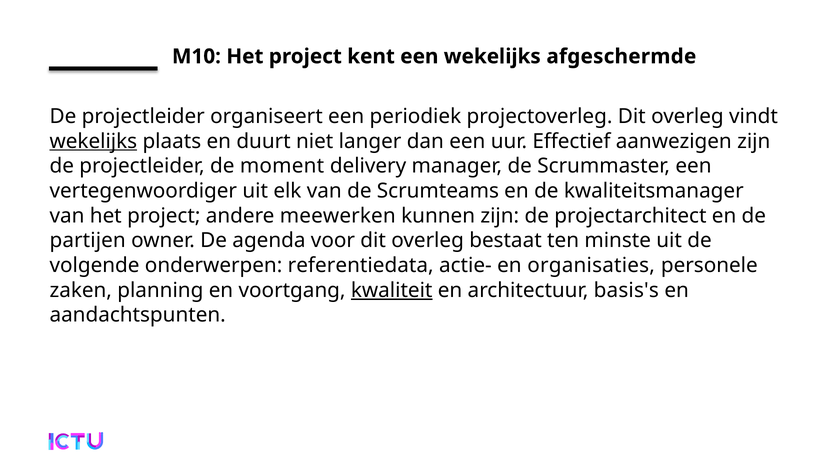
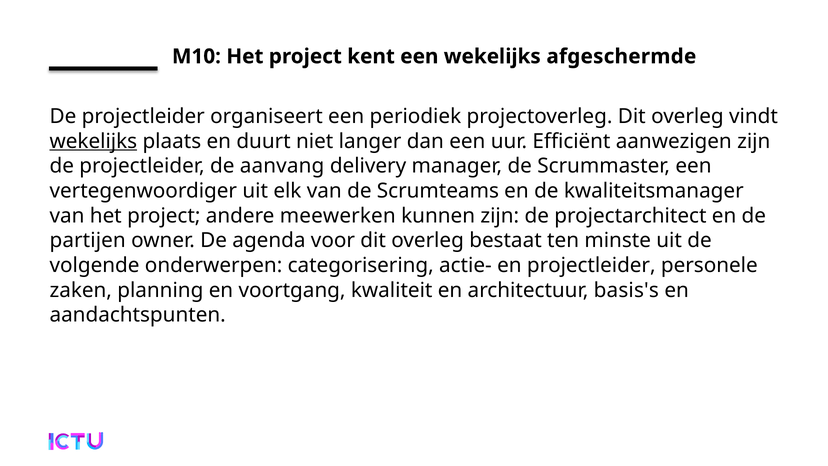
Effectief: Effectief -> Efficiënt (571, 141)
moment: moment -> aanvang (282, 166)
referentiedata: referentiedata -> categorisering (361, 265)
en organisaties: organisaties -> projectleider (591, 265)
kwaliteit underline: present -> none (392, 290)
